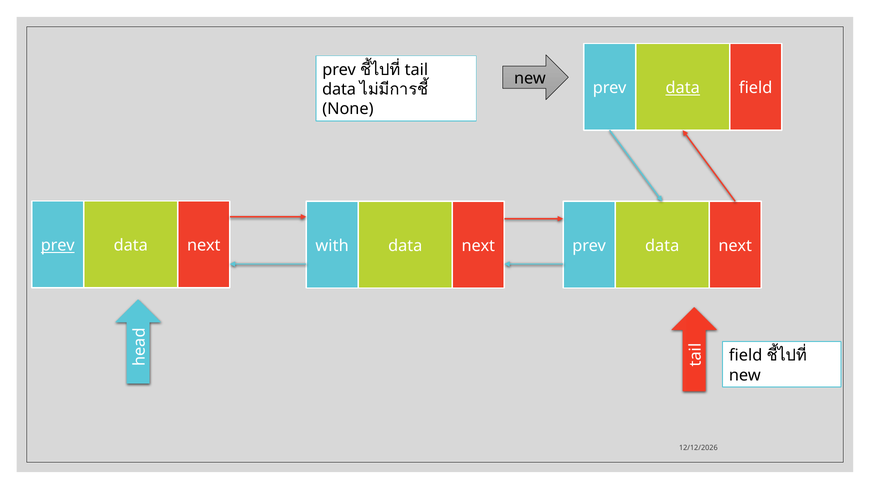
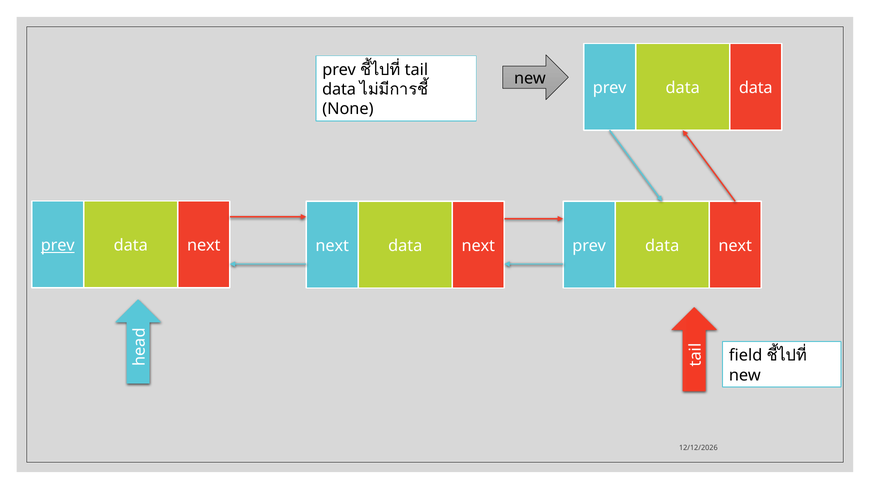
data underline: present -> none (683, 88)
prev field: field -> data (756, 88)
with: with -> next (332, 246)
